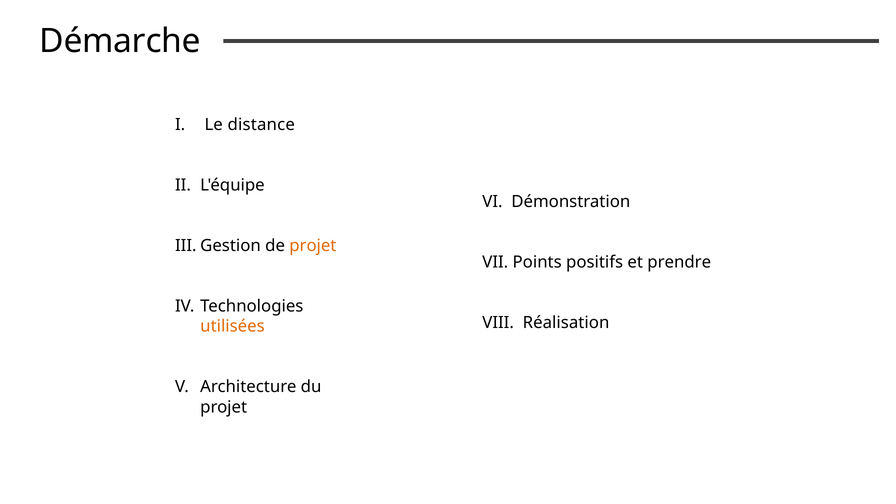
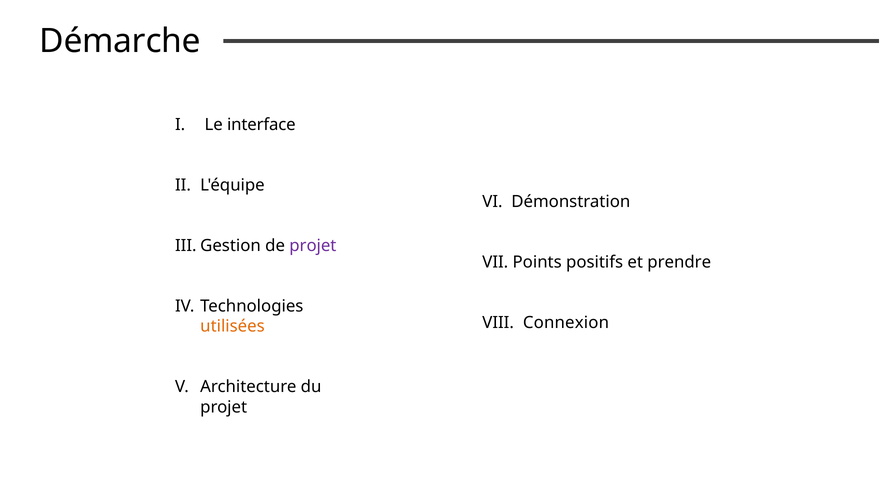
distance: distance -> interface (261, 125)
projet colour: orange -> purple (313, 246)
Réalisation: Réalisation -> Connexion (566, 323)
